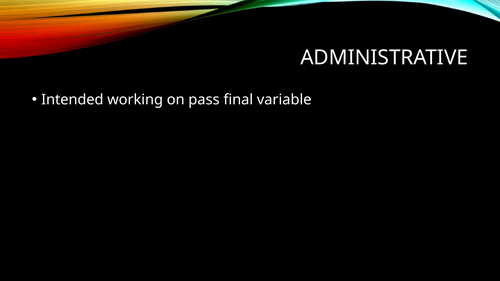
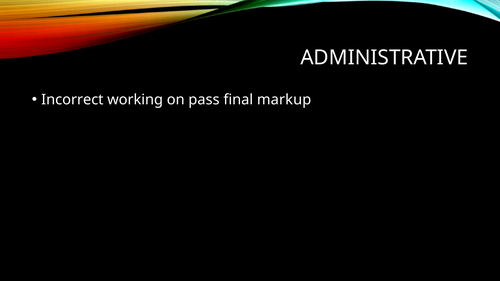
Intended: Intended -> Incorrect (72, 100)
variable: variable -> markup (284, 100)
